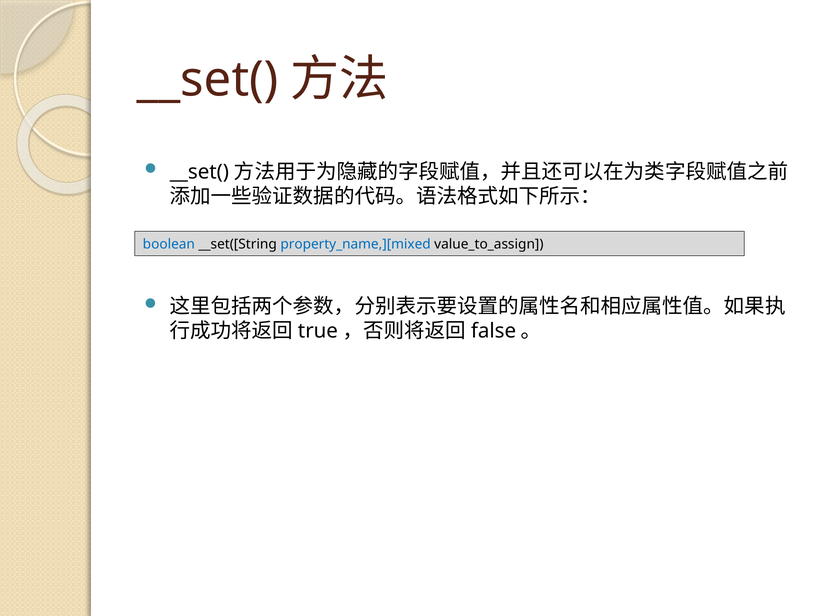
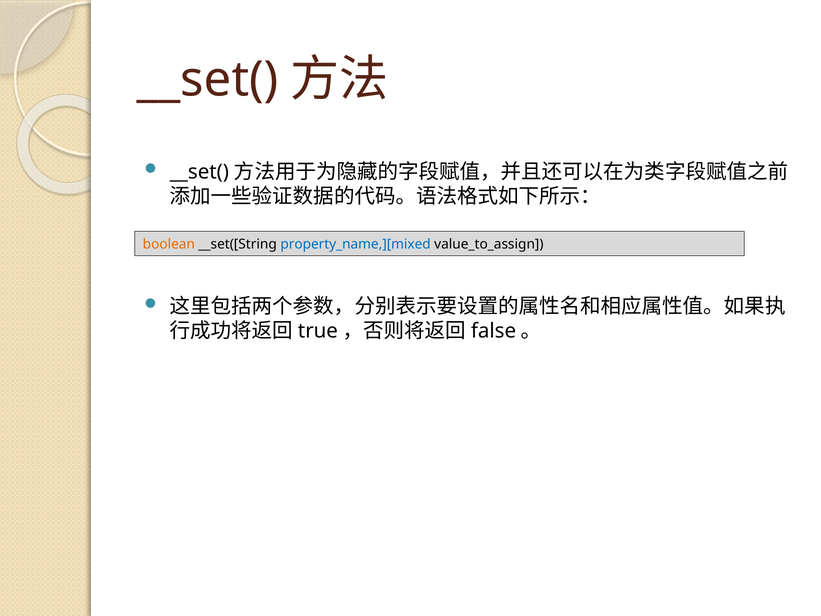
boolean colour: blue -> orange (169, 244)
